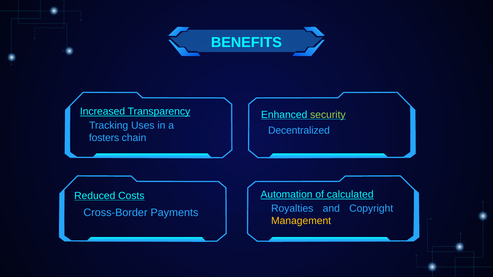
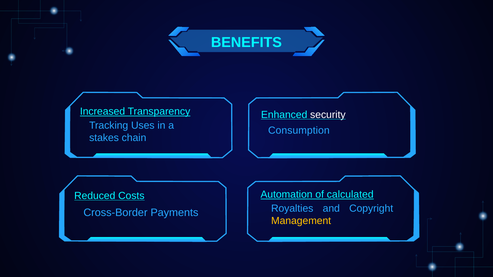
security colour: light green -> white (328, 115)
Decentralized: Decentralized -> Consumption (299, 130)
fosters: fosters -> stakes (104, 138)
